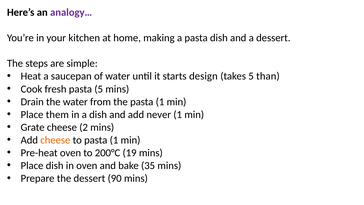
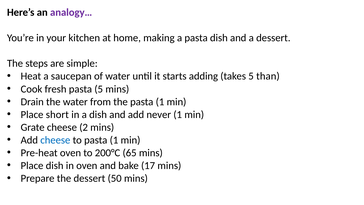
design: design -> adding (203, 76)
them: them -> short (57, 114)
cheese colour: orange -> blue (55, 140)
19: 19 -> 65 (130, 153)
35: 35 -> 17 (148, 165)
90: 90 -> 50 (115, 178)
